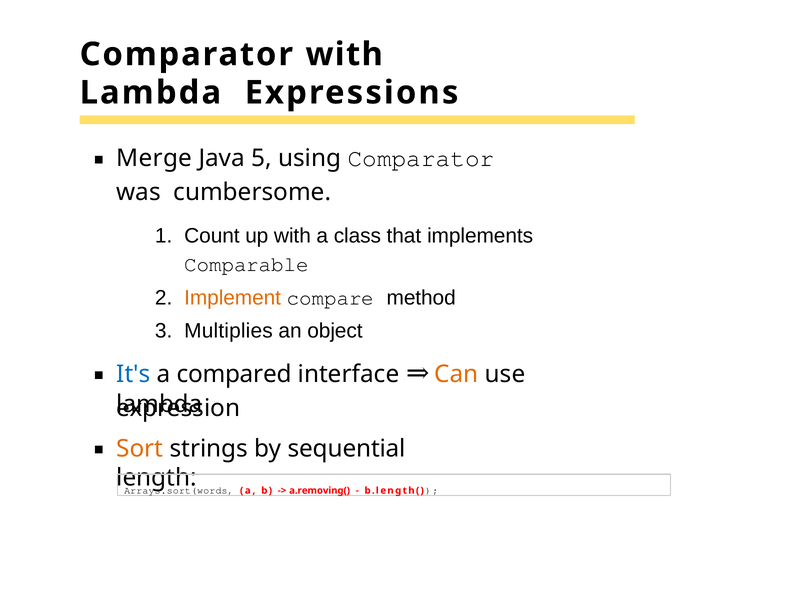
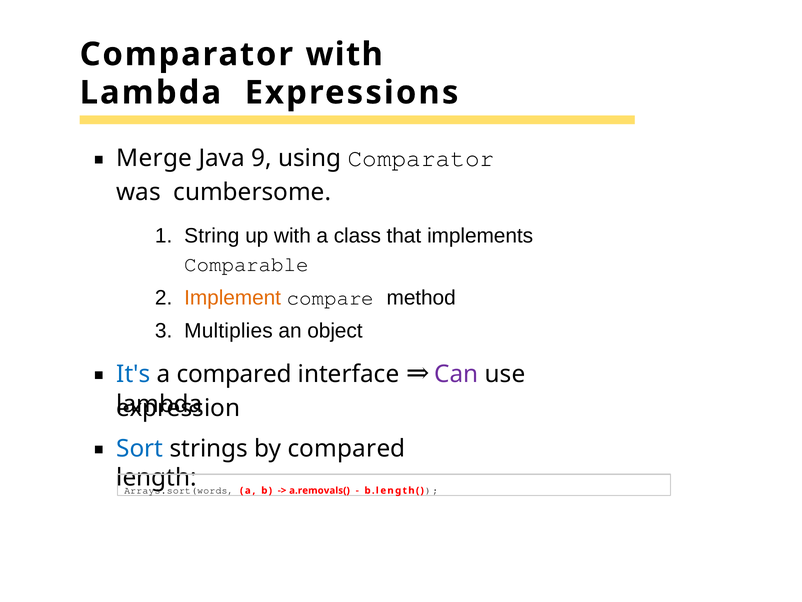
5: 5 -> 9 (262, 158)
Count: Count -> String (212, 236)
Can colour: orange -> purple (456, 374)
Sort colour: orange -> blue (140, 448)
by sequential: sequential -> compared (347, 448)
a.removing(: a.removing( -> a.removals( (319, 490)
